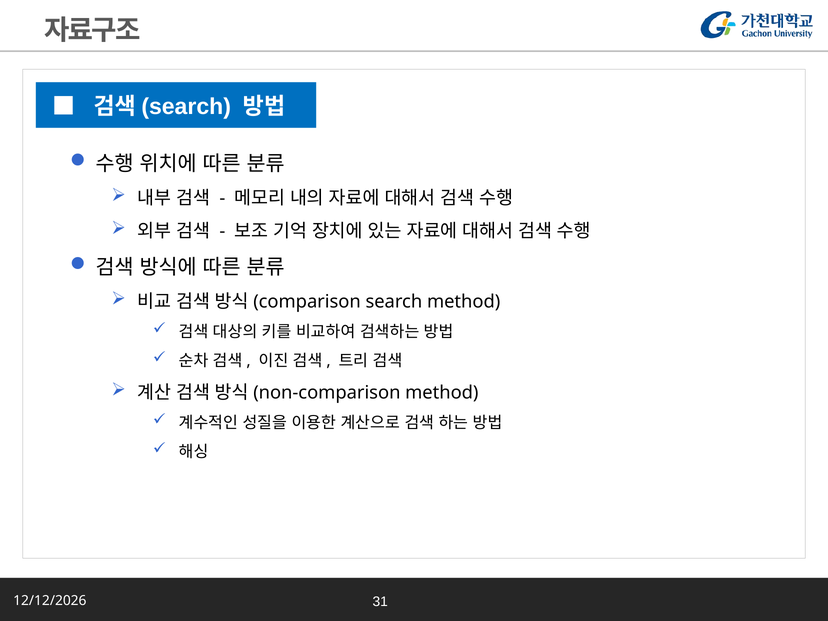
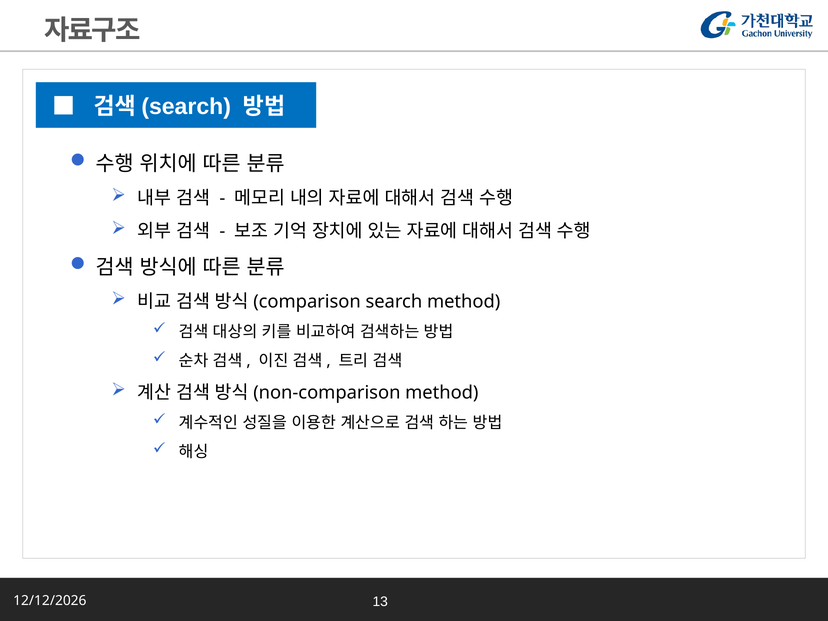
31: 31 -> 13 (380, 602)
